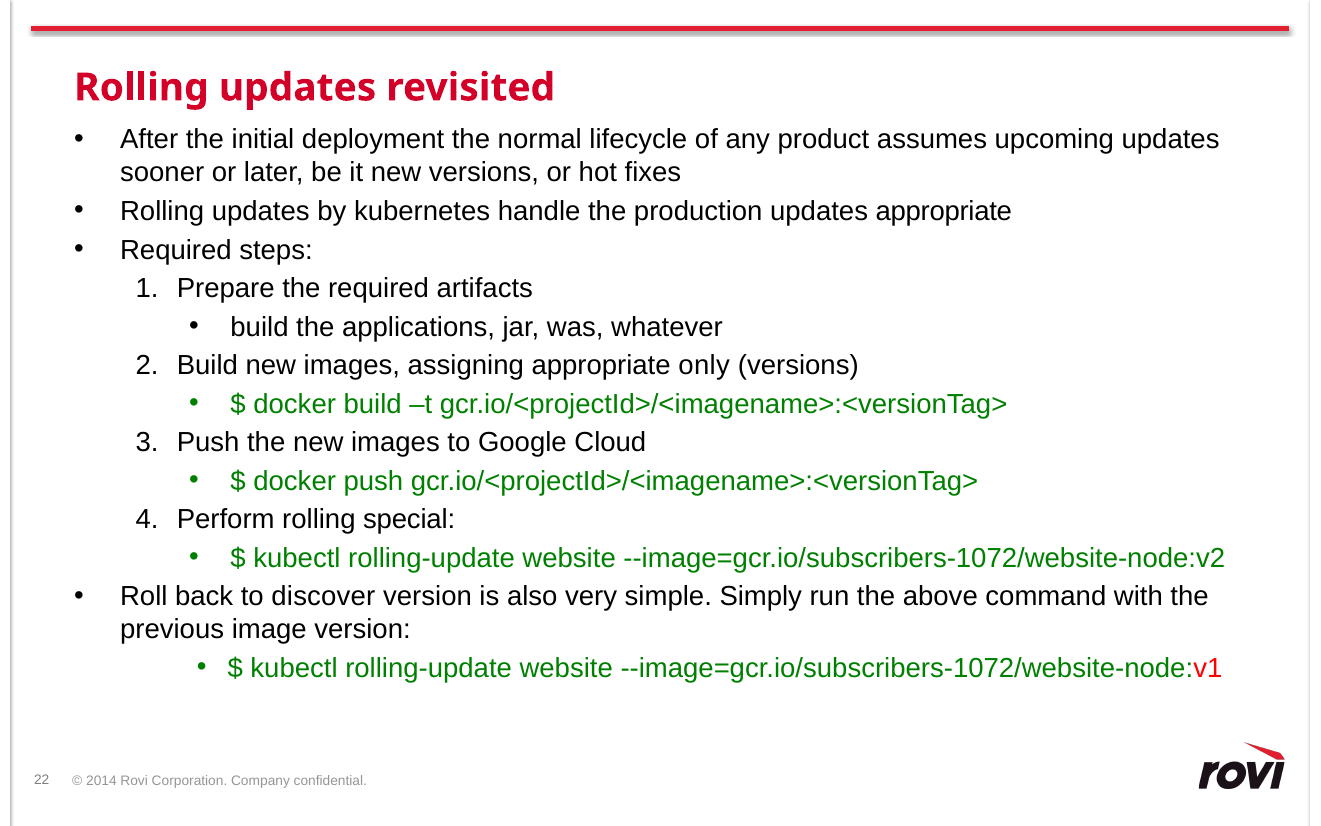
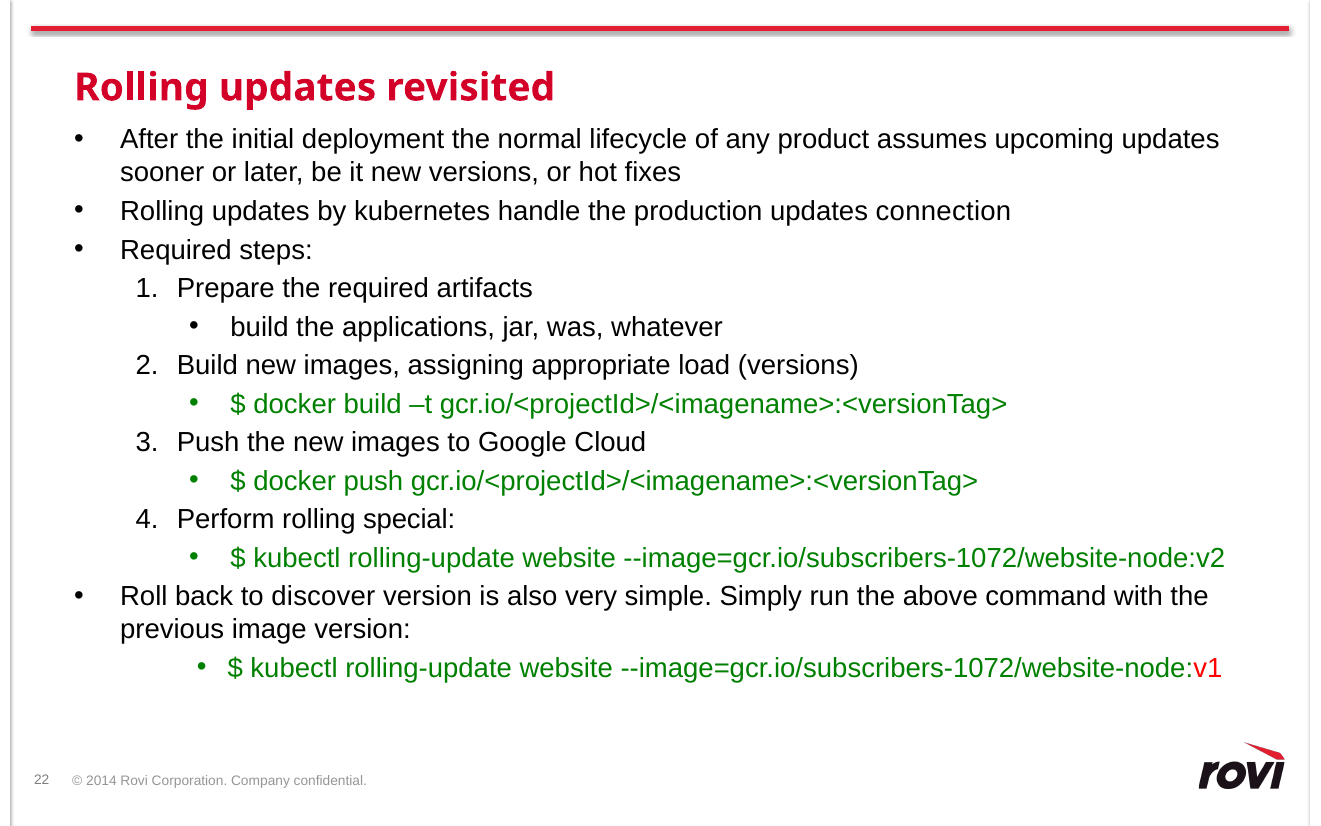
updates appropriate: appropriate -> connection (943, 211)
only: only -> load (704, 365)
